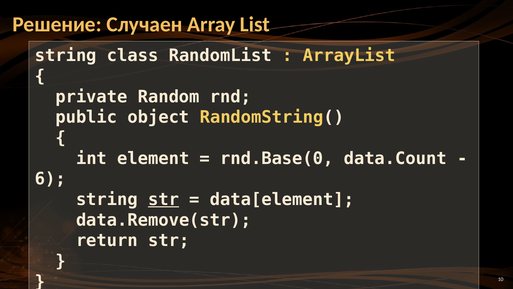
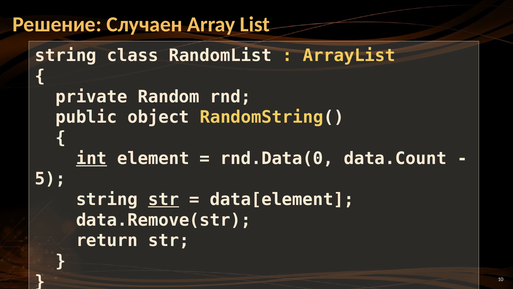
int underline: none -> present (91, 158)
rnd.Base(0: rnd.Base(0 -> rnd.Data(0 (277, 158)
6: 6 -> 5 (50, 179)
